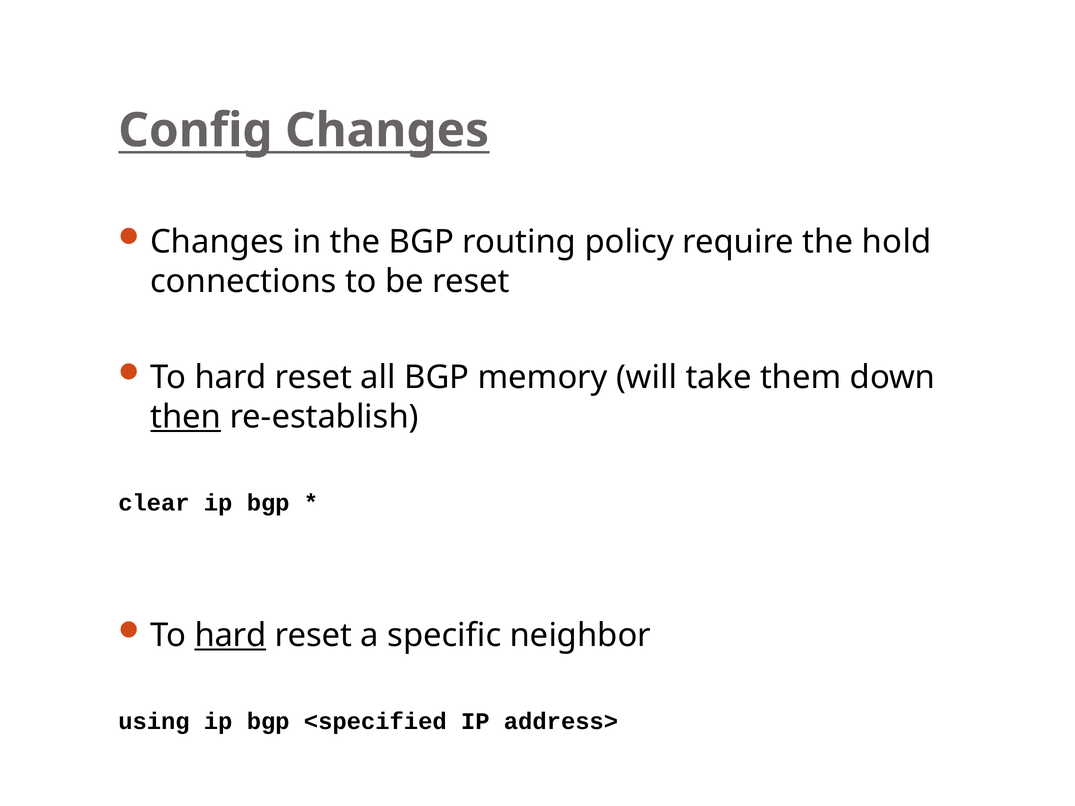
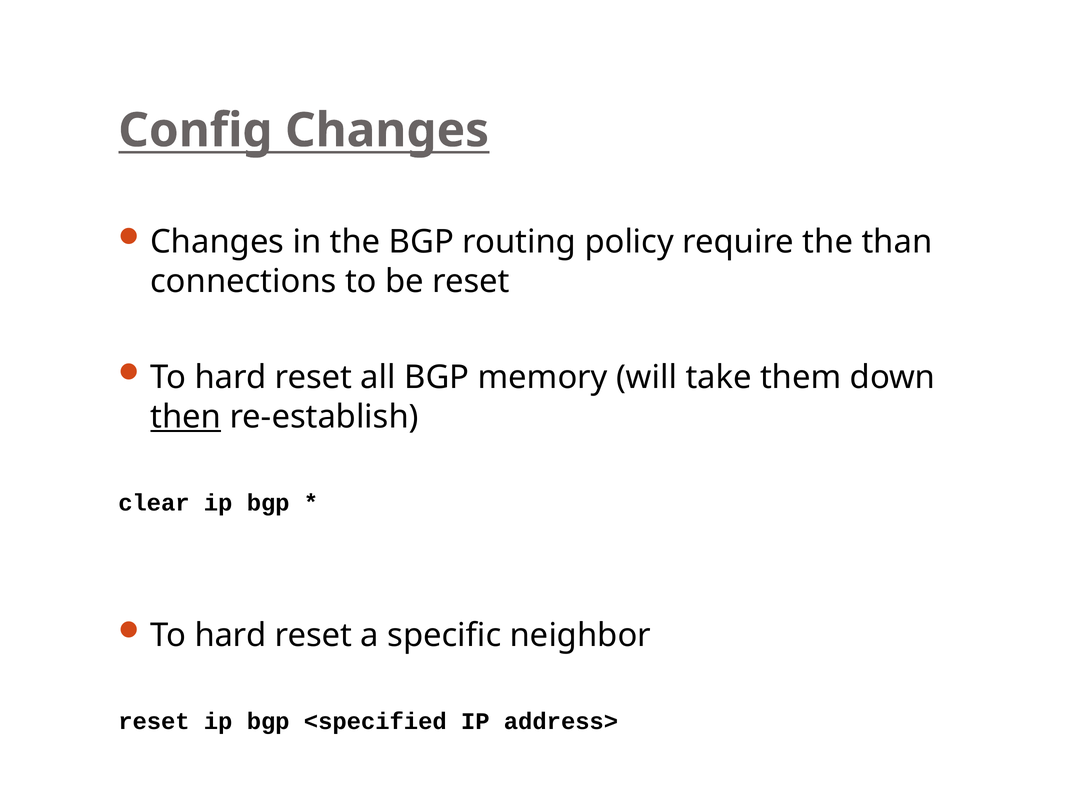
hold: hold -> than (897, 242)
hard underline: present -> none (230, 635)
using: using -> reset (154, 722)
